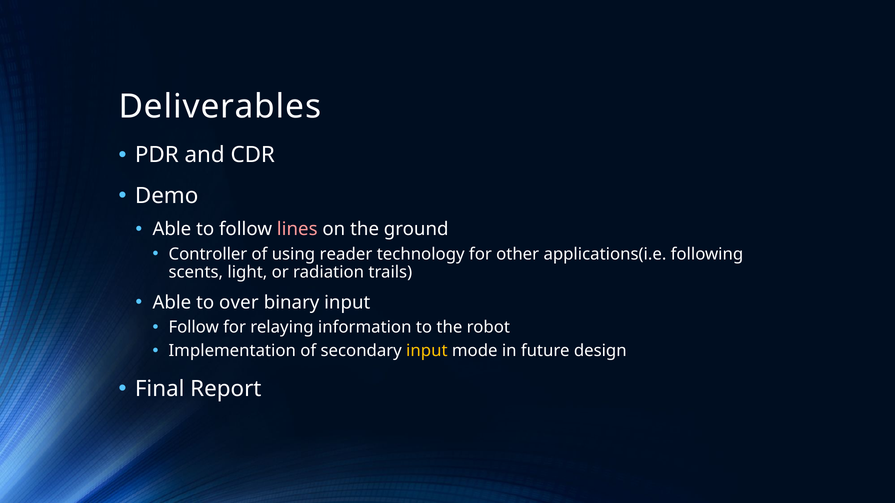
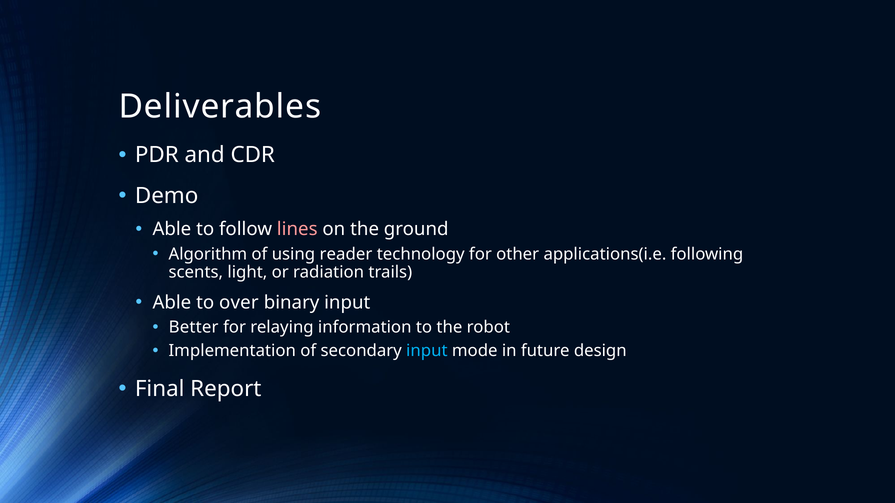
Controller: Controller -> Algorithm (208, 254)
Follow: Follow -> Better (194, 328)
input colour: yellow -> light blue (427, 351)
